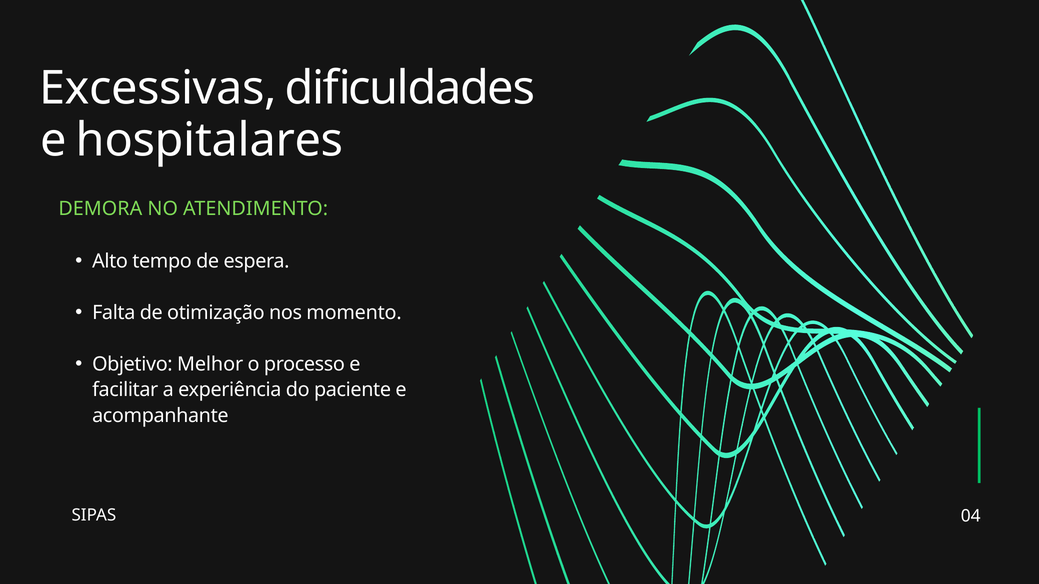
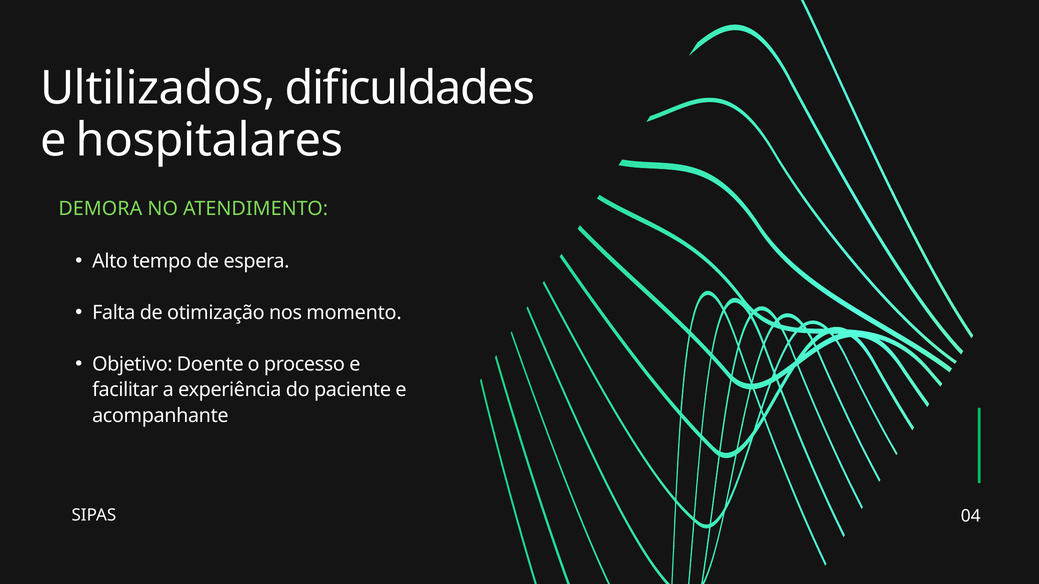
Excessivas: Excessivas -> Ultilizados (158, 88)
Melhor: Melhor -> Doente (210, 364)
